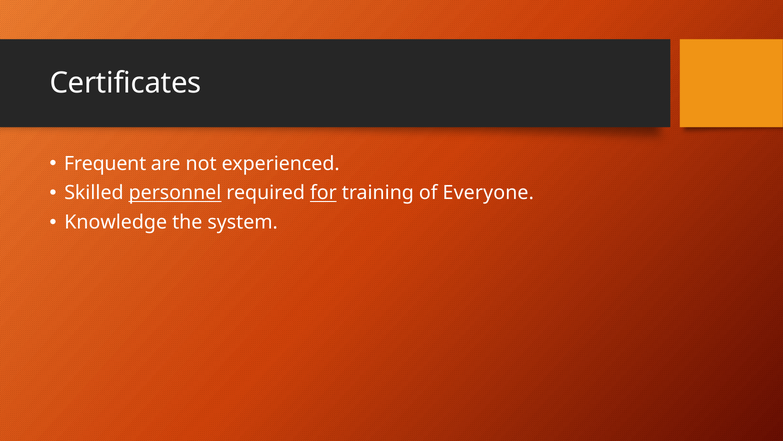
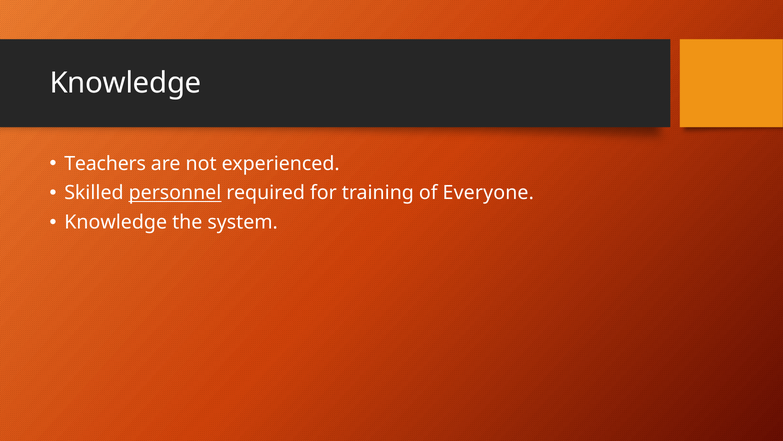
Certificates: Certificates -> Knowledge (125, 83)
Frequent: Frequent -> Teachers (105, 163)
for underline: present -> none (323, 193)
